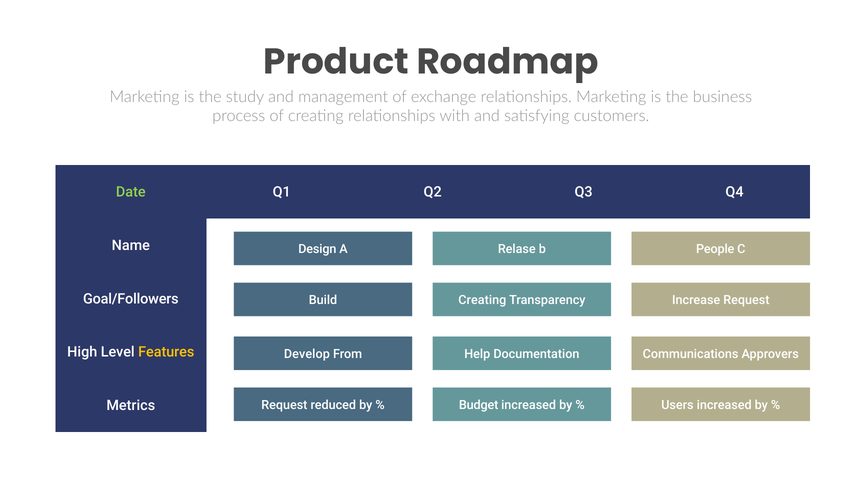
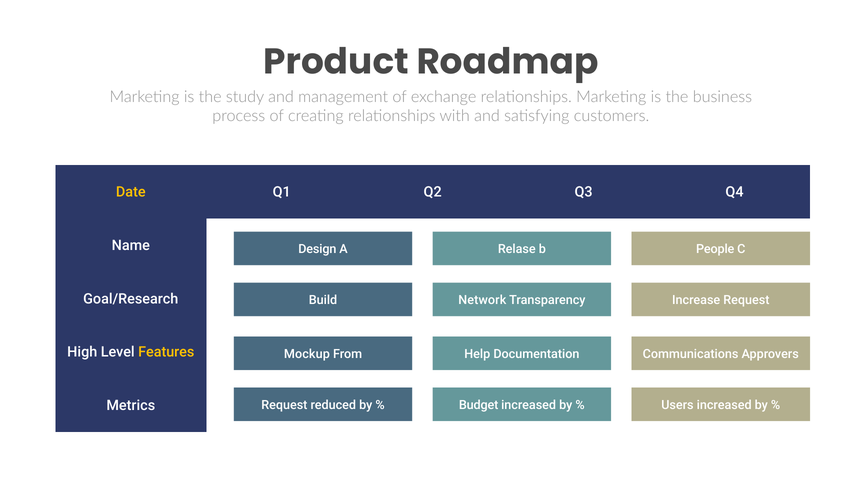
Date colour: light green -> yellow (131, 192)
Goal/Followers: Goal/Followers -> Goal/Research (131, 299)
Build Creating: Creating -> Network (482, 300)
Develop: Develop -> Mockup (307, 354)
